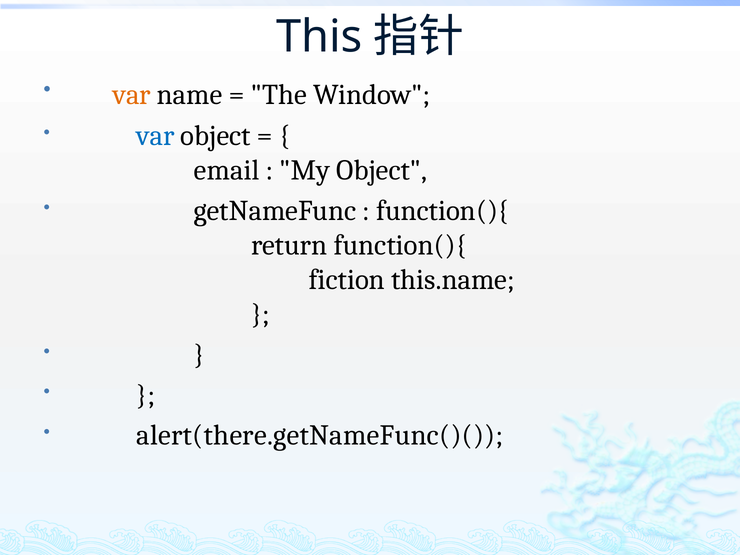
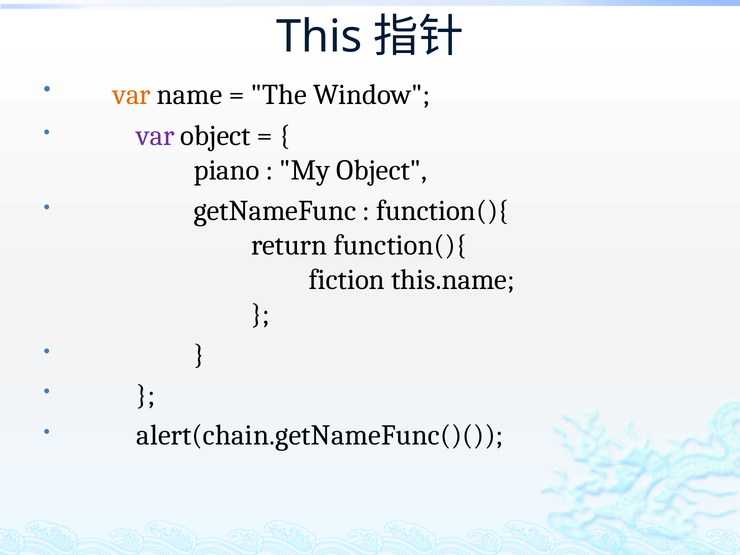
var colour: blue -> purple (155, 136)
email: email -> piano (227, 170)
alert(there.getNameFunc()(: alert(there.getNameFunc()( -> alert(chain.getNameFunc()( (320, 435)
